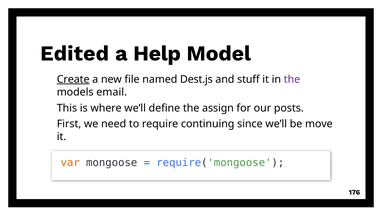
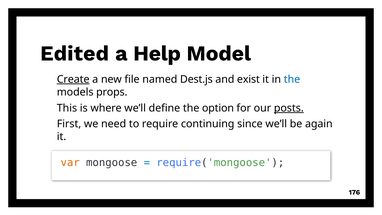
stuff: stuff -> exist (248, 79)
the colour: purple -> blue (292, 79)
email: email -> props (112, 92)
assign: assign -> option (218, 108)
posts underline: none -> present (289, 108)
move: move -> again (319, 124)
